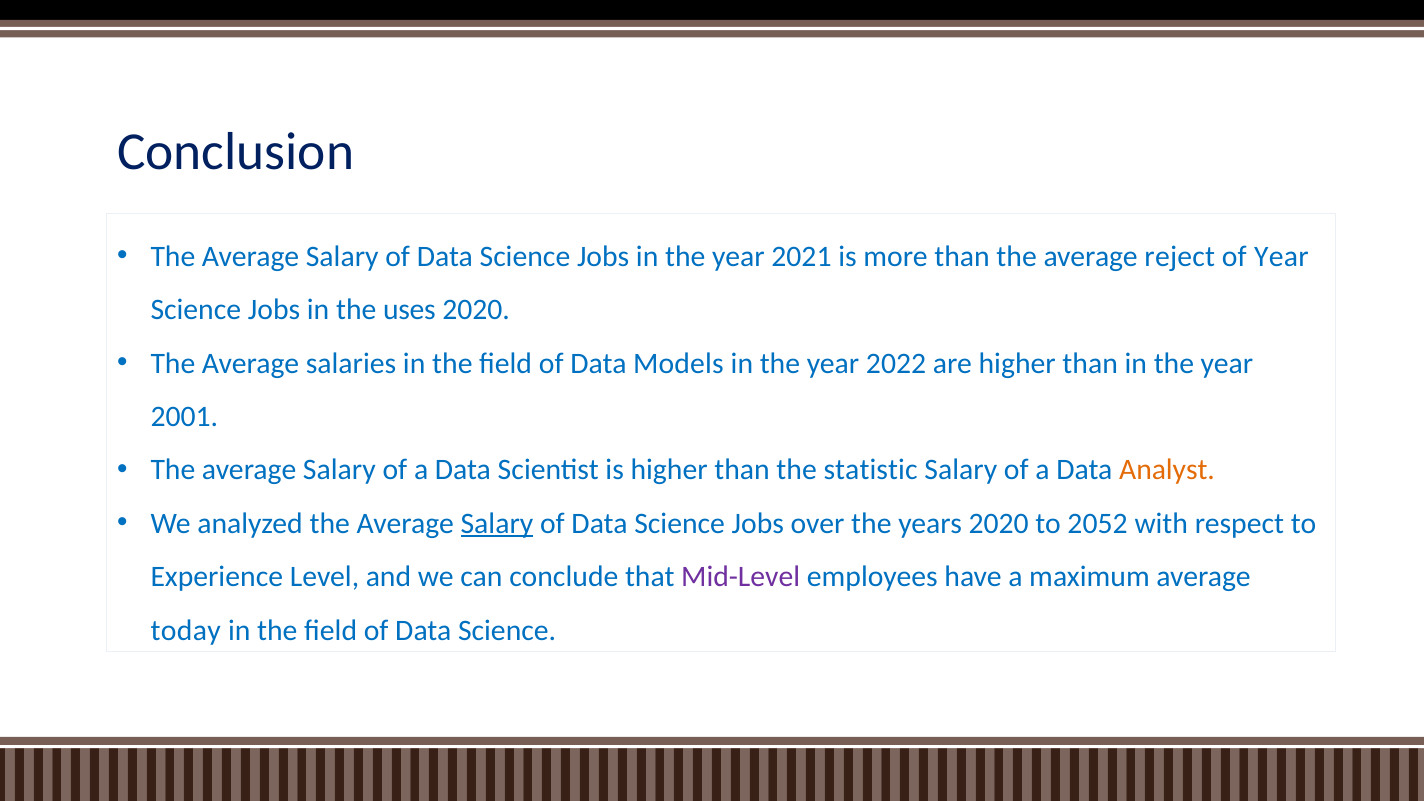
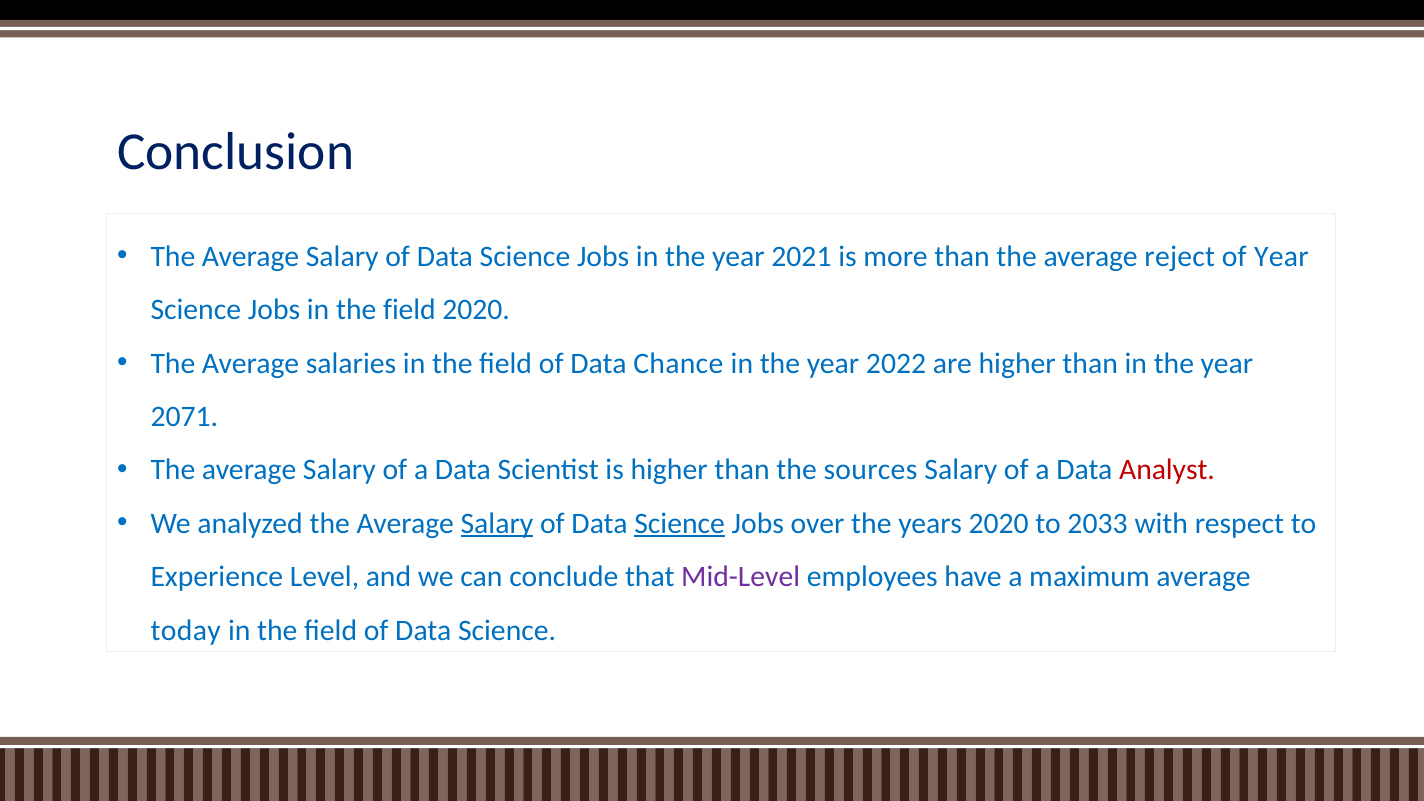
Jobs in the uses: uses -> field (409, 310)
Models: Models -> Chance (678, 363)
2001: 2001 -> 2071 (184, 417)
statistic: statistic -> sources (870, 470)
Analyst colour: orange -> red (1167, 470)
Science underline: none -> present (680, 524)
2052: 2052 -> 2033 (1098, 524)
